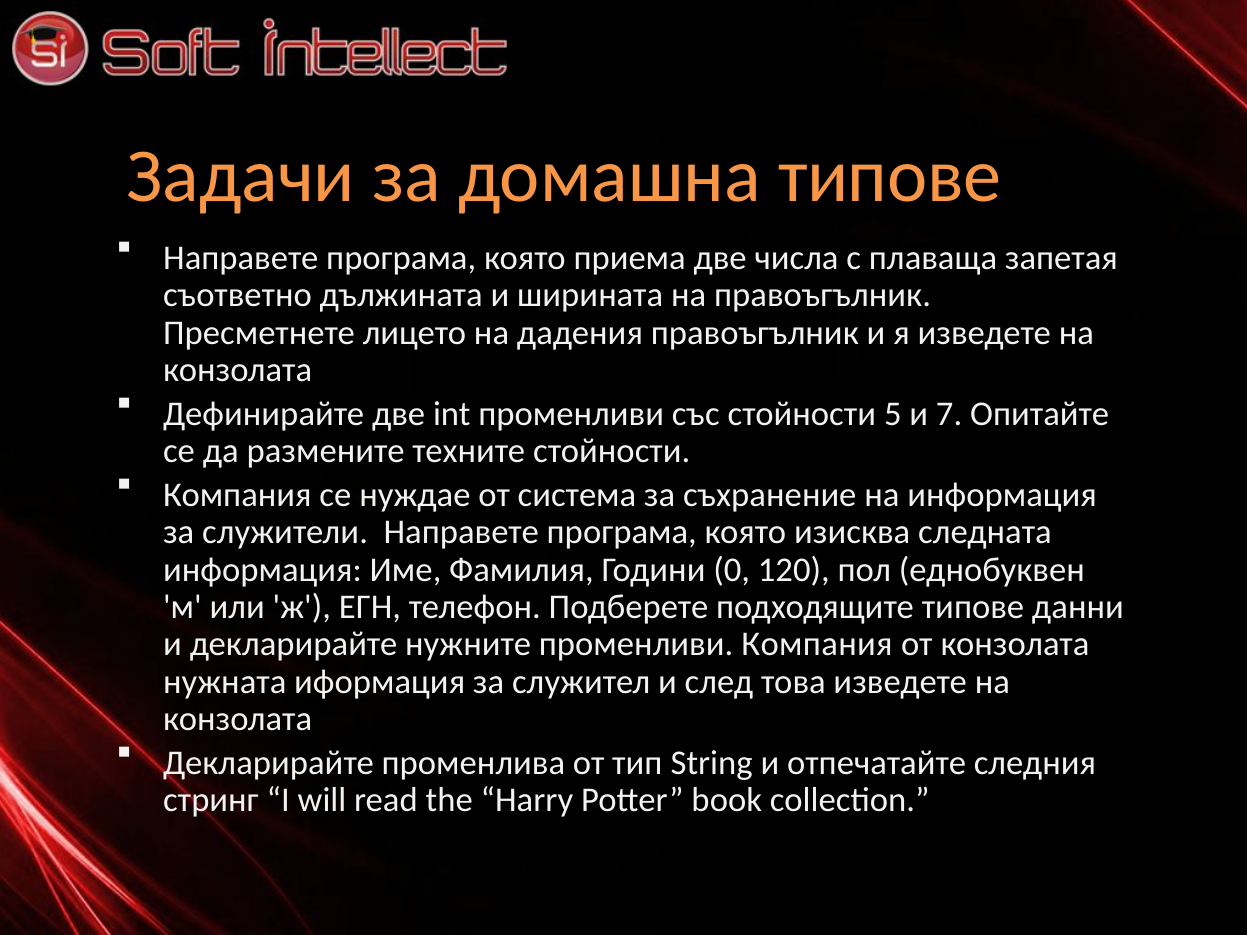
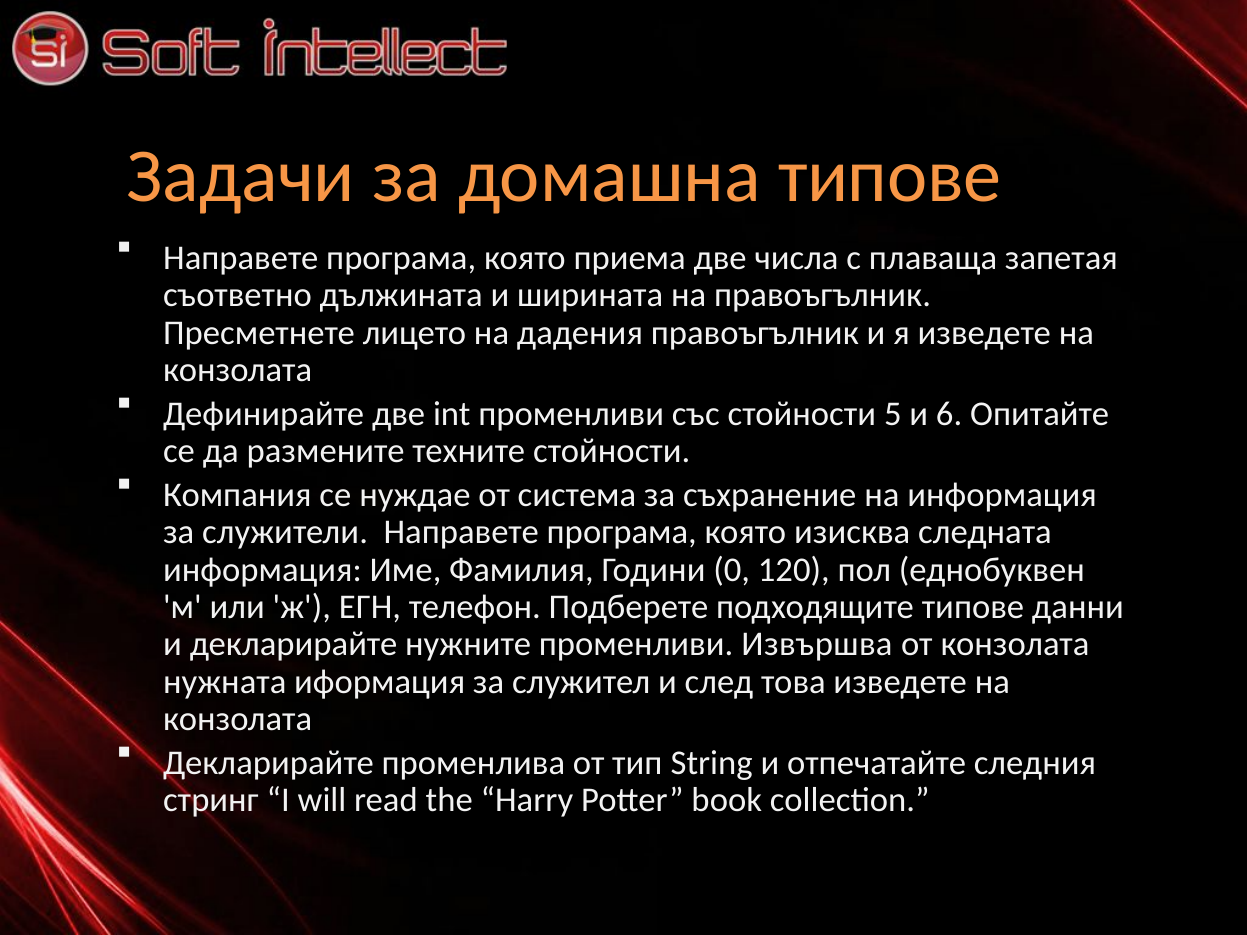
7: 7 -> 6 (949, 414)
променливи Компания: Компания -> Извършва (817, 645)
